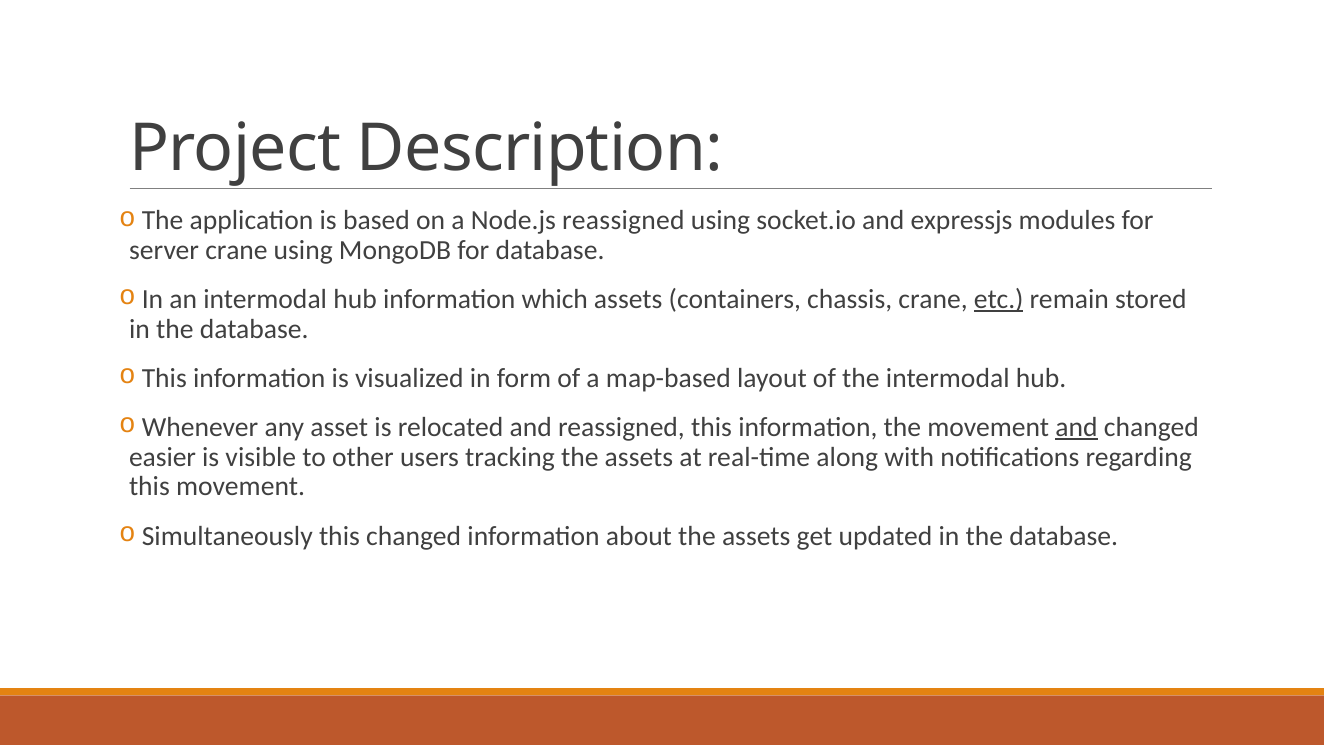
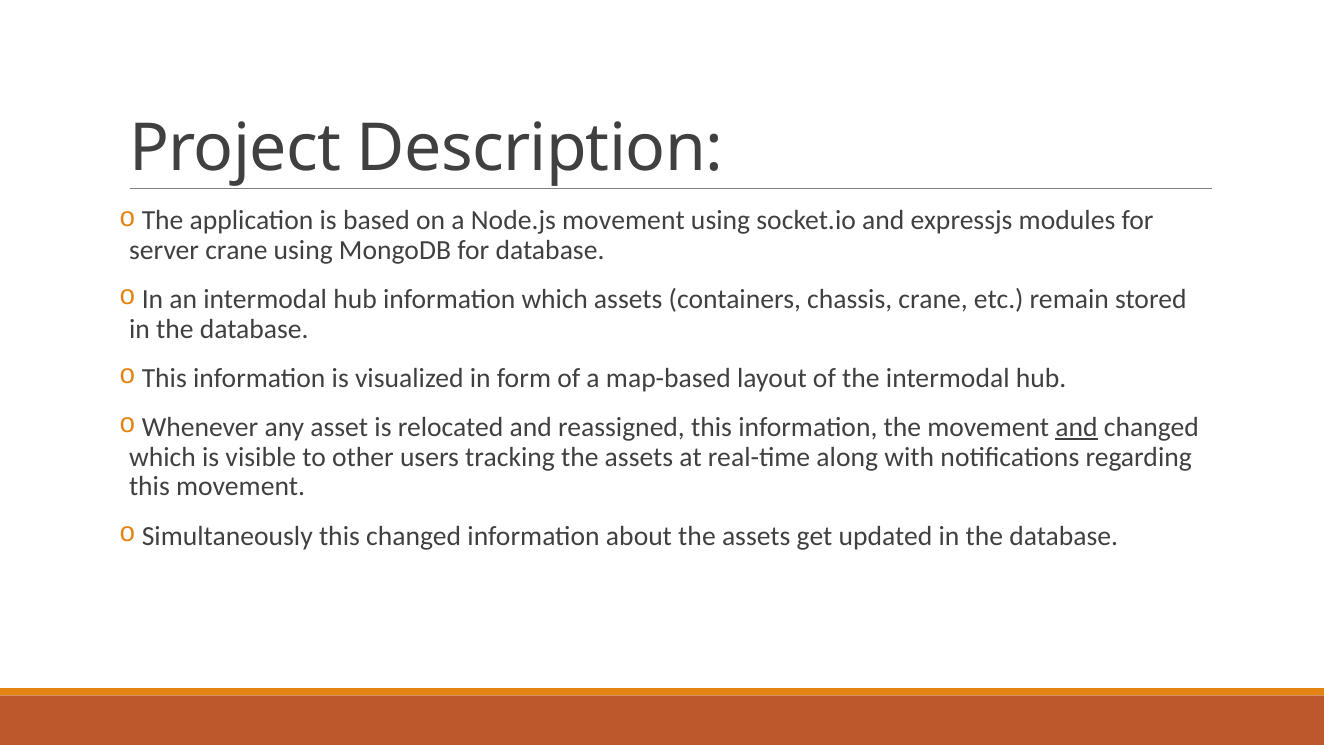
Node.js reassigned: reassigned -> movement (623, 220)
etc underline: present -> none (999, 299)
easier: easier -> which (162, 457)
